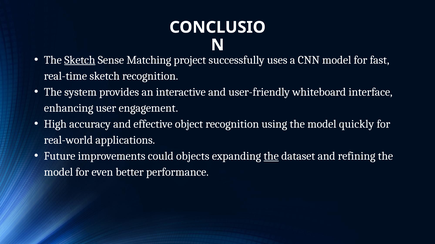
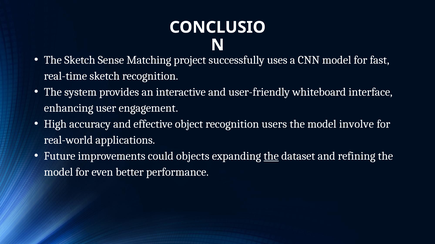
Sketch underline: present -> none (80, 60)
using: using -> users (274, 124)
quickly: quickly -> involve (356, 124)
